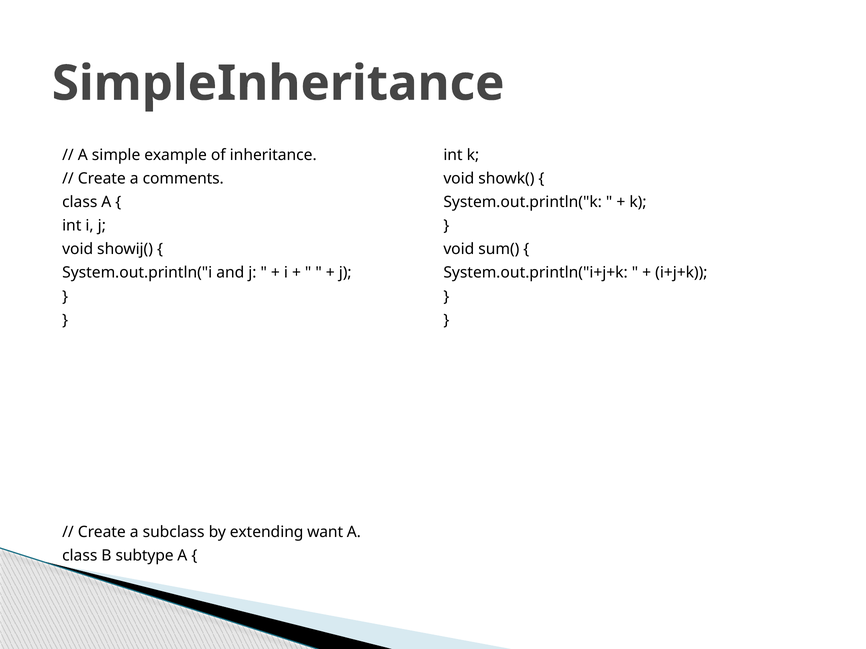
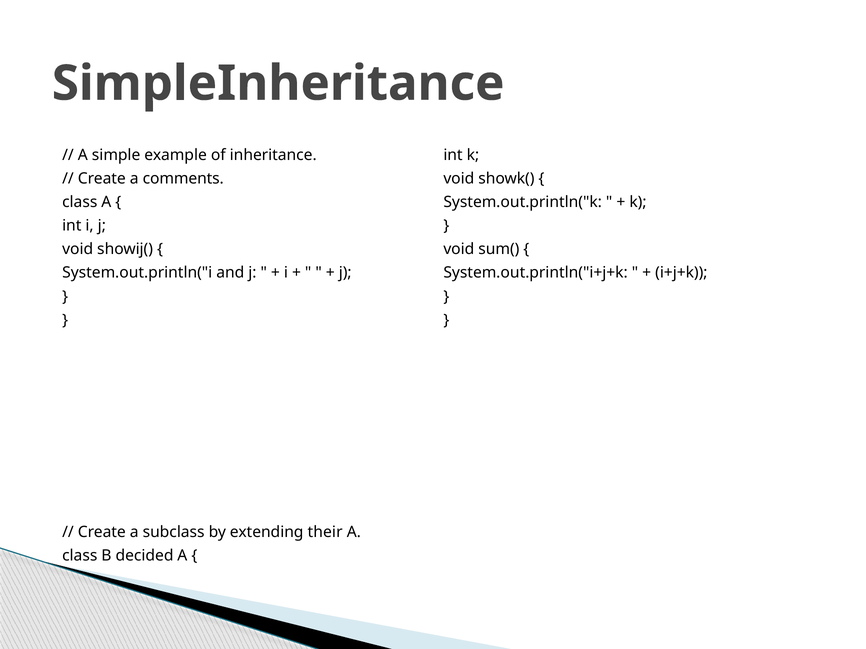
want: want -> their (325, 533)
subtype: subtype -> decided (145, 556)
